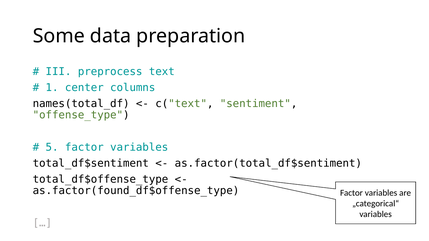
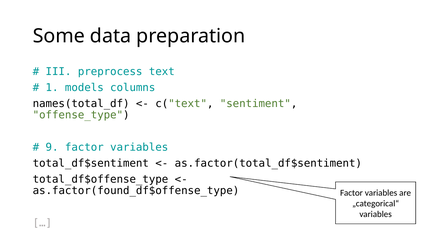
center: center -> models (84, 88)
5: 5 -> 9 (52, 147)
